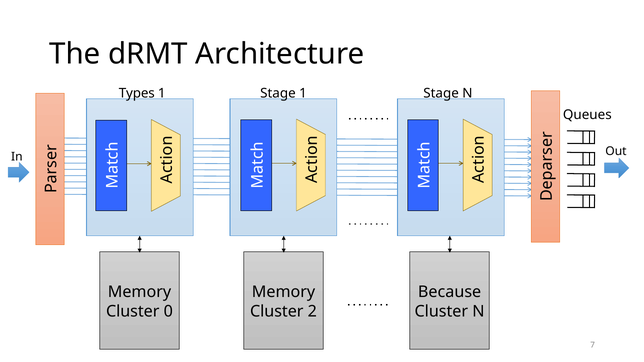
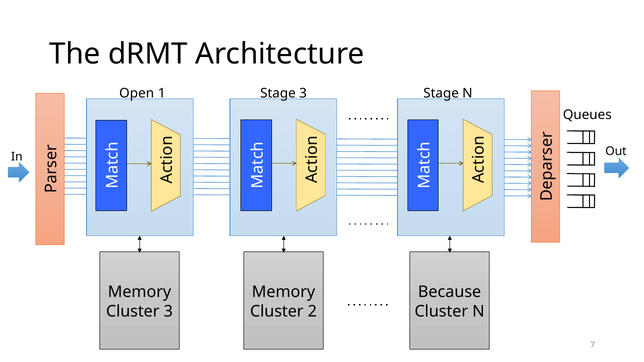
Types: Types -> Open (137, 94)
Stage 1: 1 -> 3 (303, 94)
Cluster 0: 0 -> 3 (168, 312)
